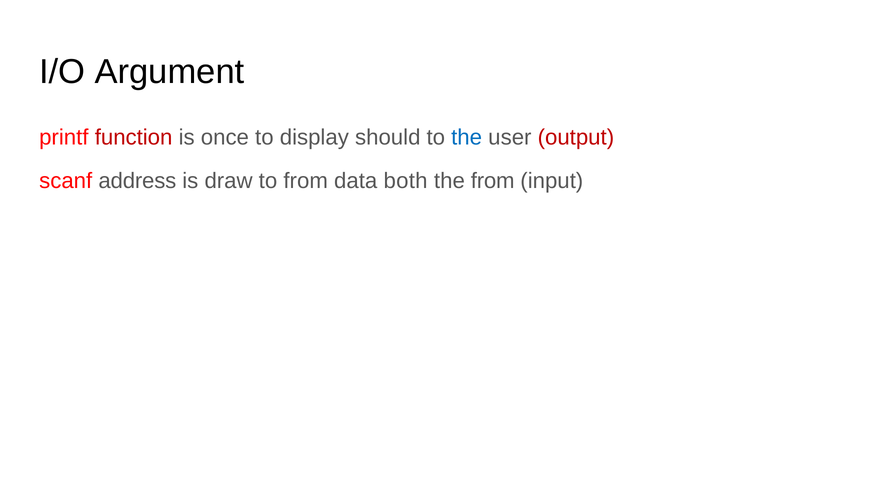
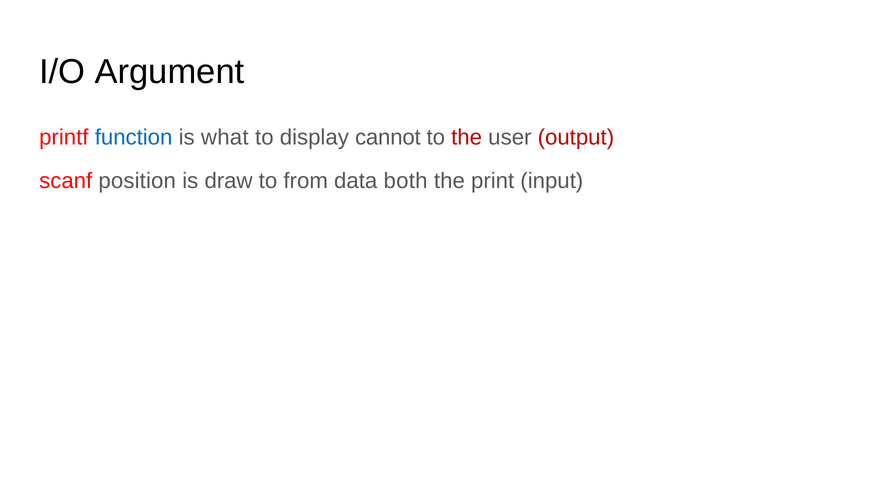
function colour: red -> blue (134, 137)
once: once -> what (225, 137)
should: should -> cannot (388, 137)
the colour: blue -> red (467, 137)
address: address -> position (137, 181)
the from: from -> print (493, 181)
